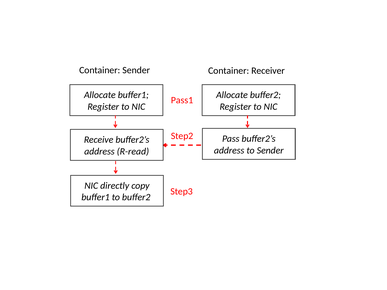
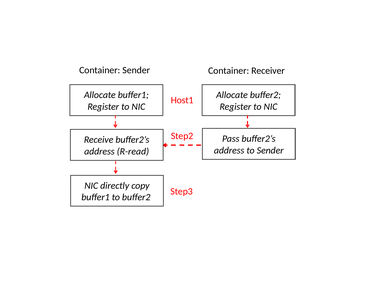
Pass1: Pass1 -> Host1 (182, 100)
